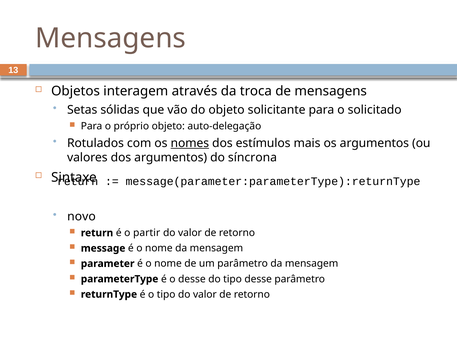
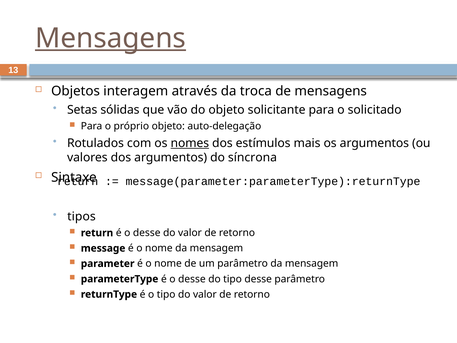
Mensagens underline: none -> present (111, 38)
novo: novo -> tipos (81, 216)
return é o partir: partir -> desse (147, 233)
